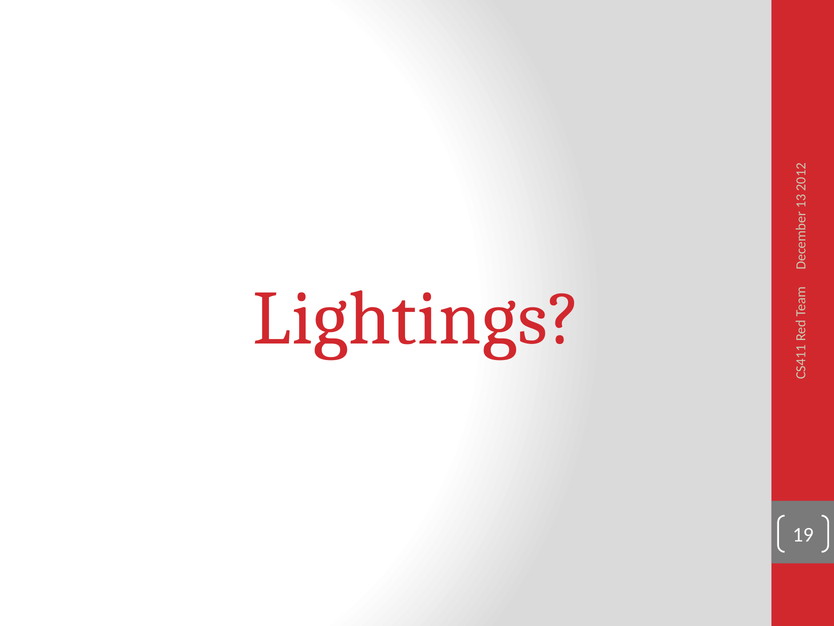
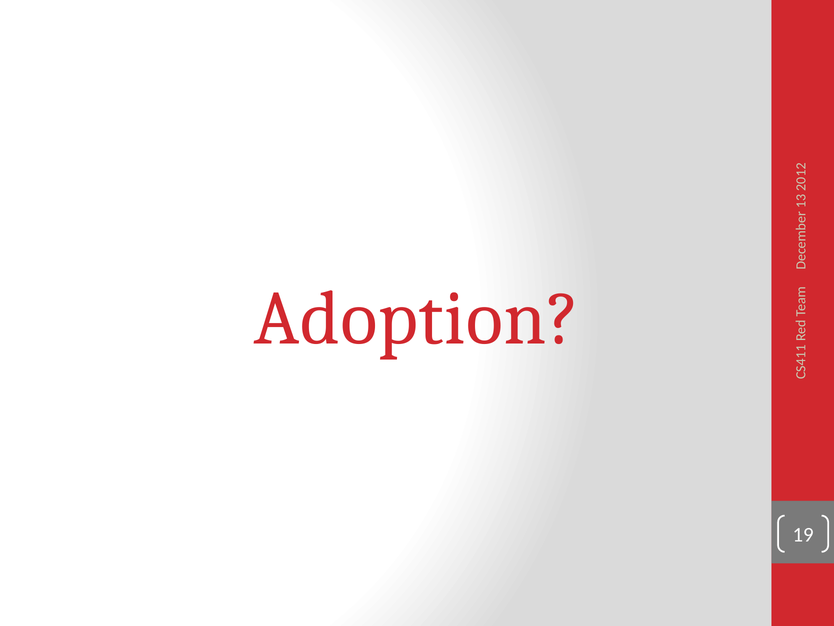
Lightings: Lightings -> Adoption (417, 318)
